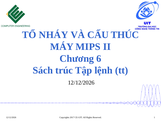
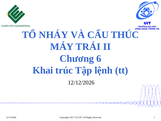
MIPS: MIPS -> TRÁI (88, 47)
Sách: Sách -> Khai (43, 70)
